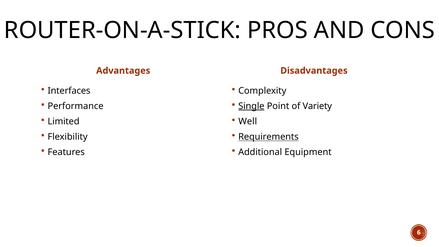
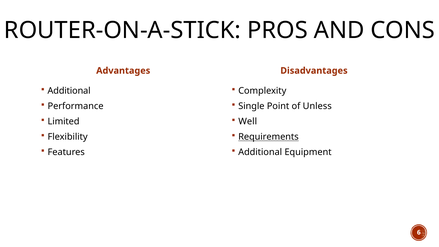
Interfaces: Interfaces -> Additional (69, 91)
Single underline: present -> none (251, 106)
Variety: Variety -> Unless (317, 106)
